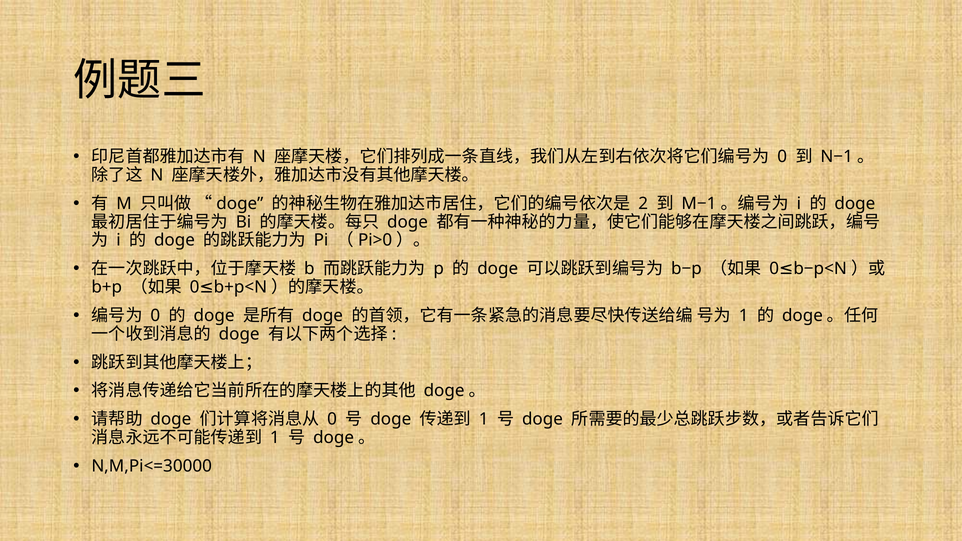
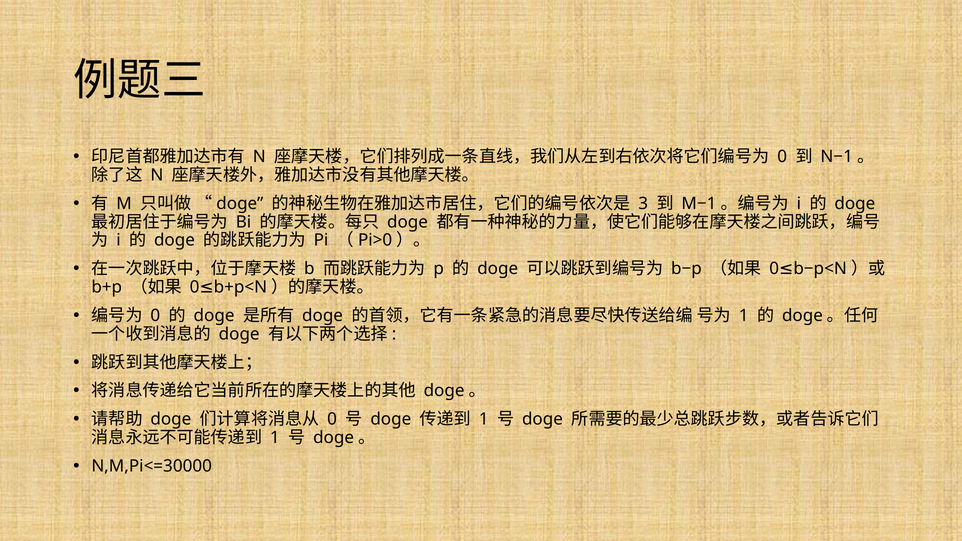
2: 2 -> 3 (643, 204)
